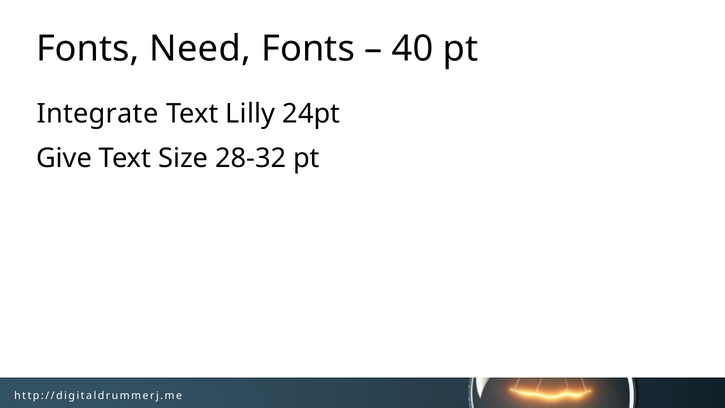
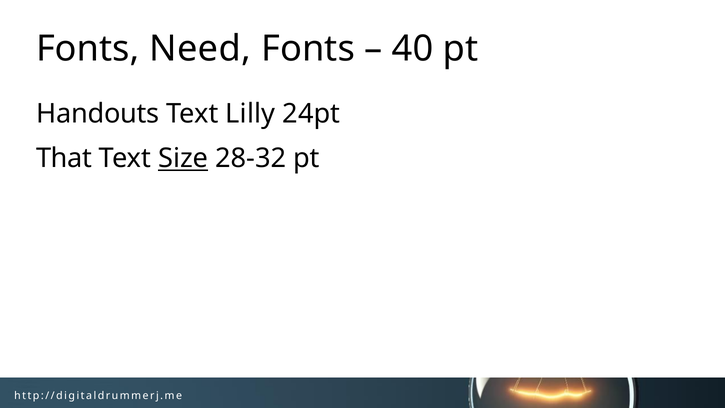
Integrate: Integrate -> Handouts (98, 114)
Give: Give -> That (64, 158)
Size underline: none -> present (183, 158)
